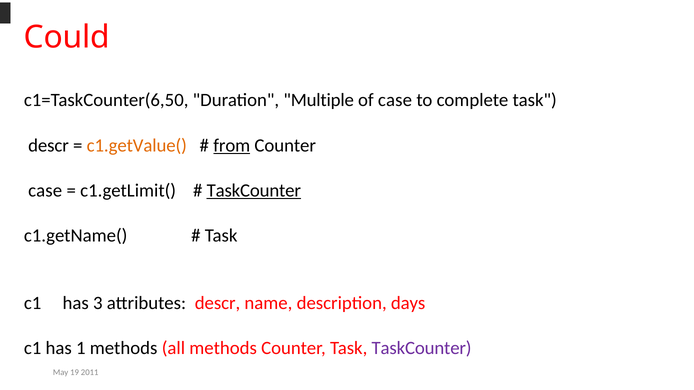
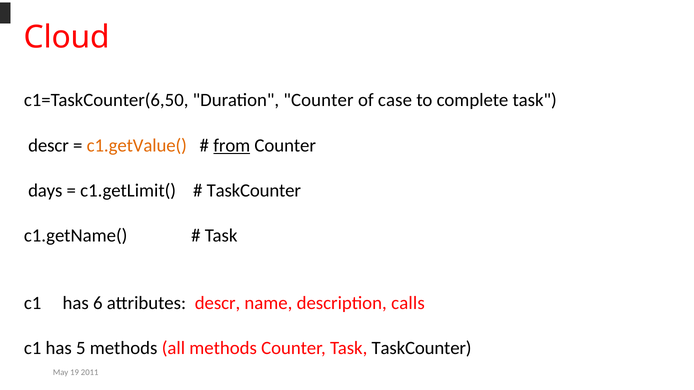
Could: Could -> Cloud (67, 38)
Duration Multiple: Multiple -> Counter (319, 100)
case: case -> days (45, 191)
TaskCounter underline: present -> none (254, 191)
3: 3 -> 6 (98, 303)
days: days -> calls (408, 303)
1: 1 -> 5 (81, 348)
TaskCounter colour: purple -> black (422, 348)
